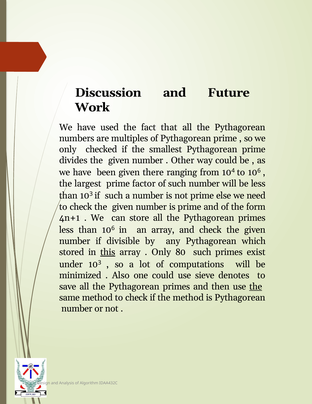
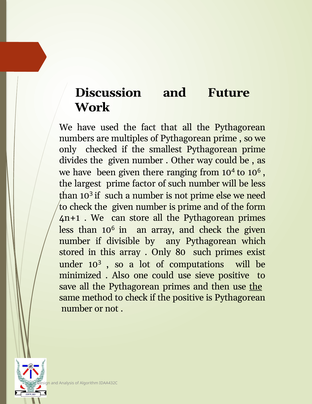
this underline: present -> none (108, 252)
sieve denotes: denotes -> positive (234, 275)
the method: method -> positive (188, 297)
